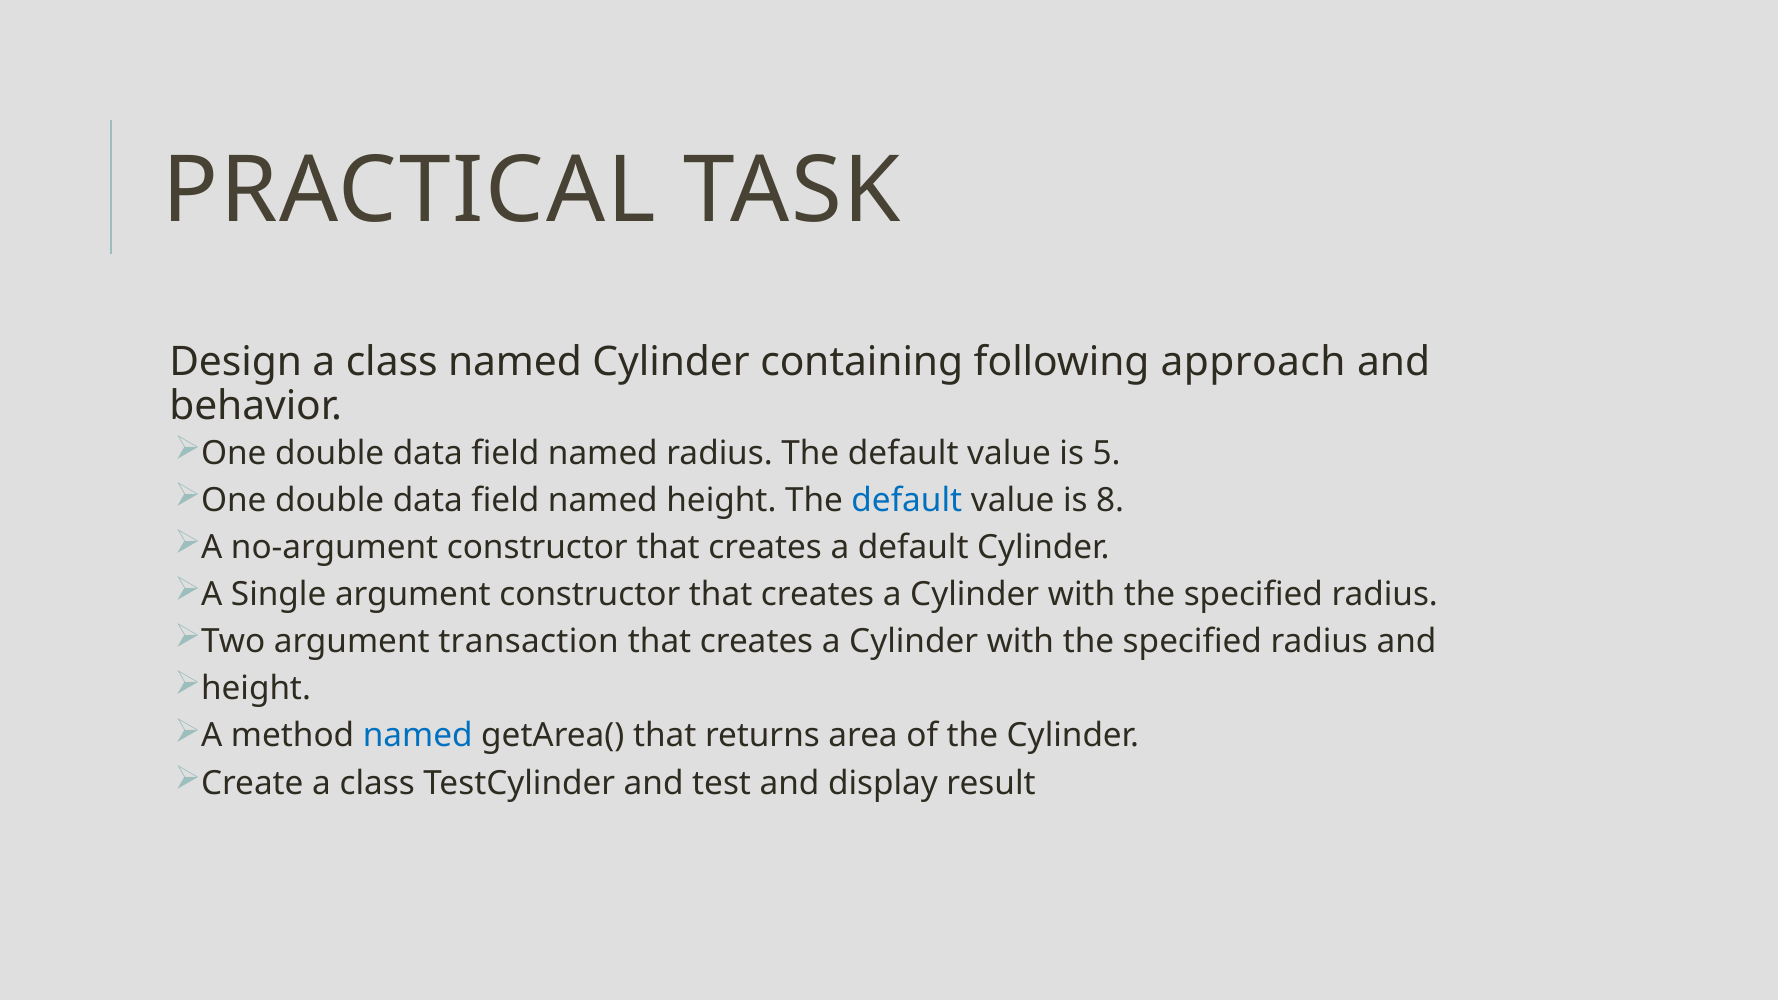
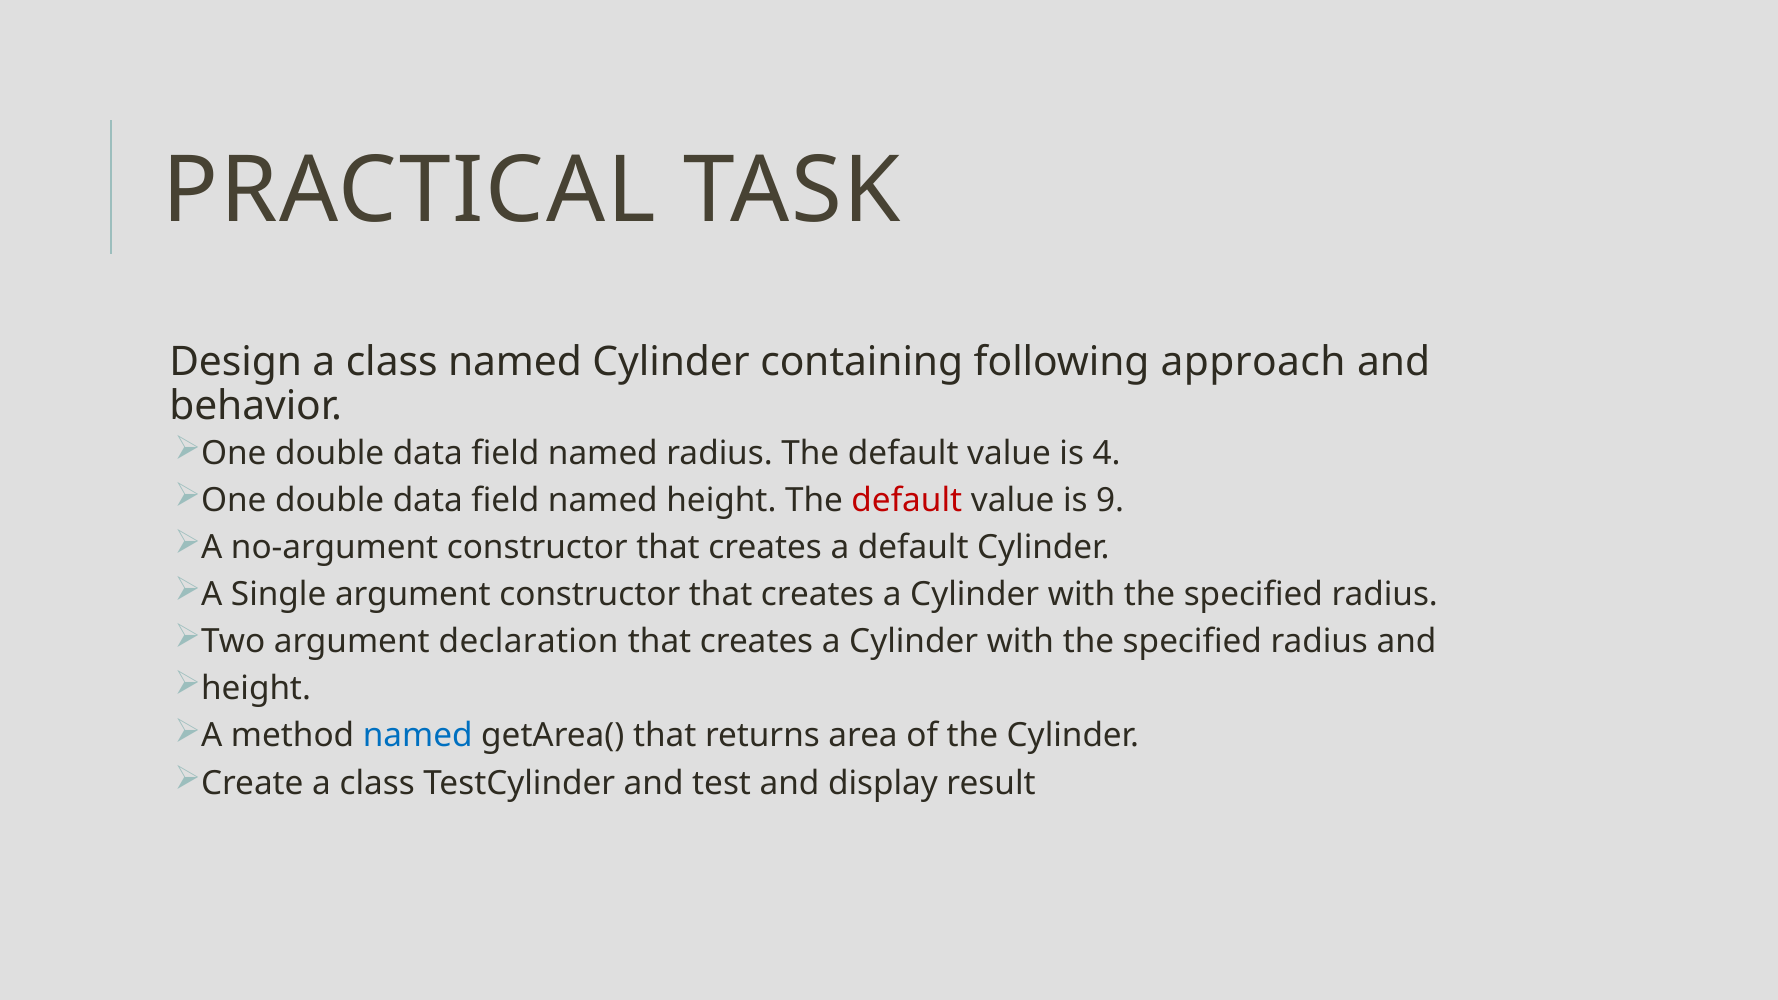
5: 5 -> 4 (1107, 453)
default colour: blue -> red (907, 500)
8: 8 -> 9 (1110, 500)
transaction: transaction -> declaration (529, 642)
